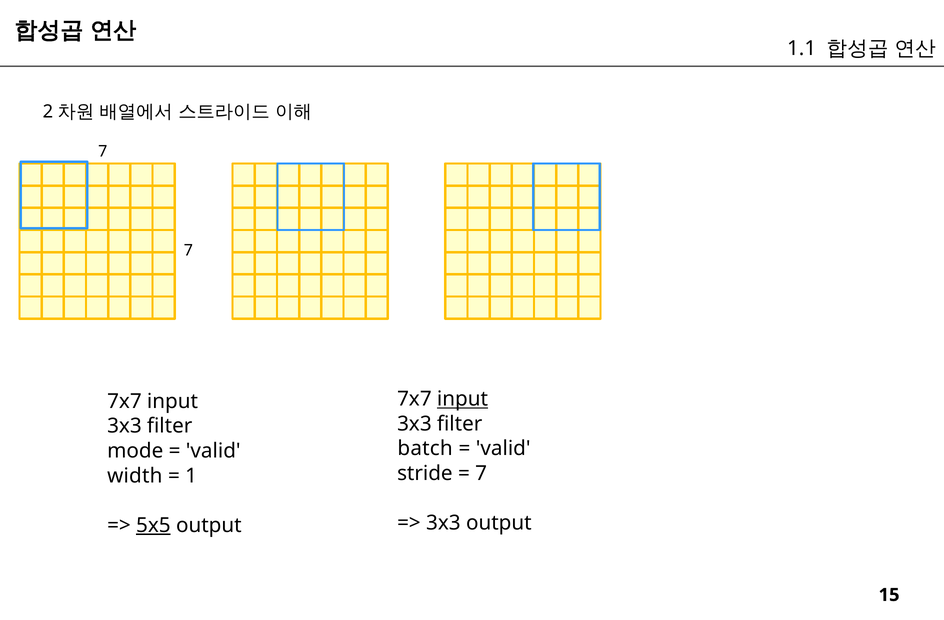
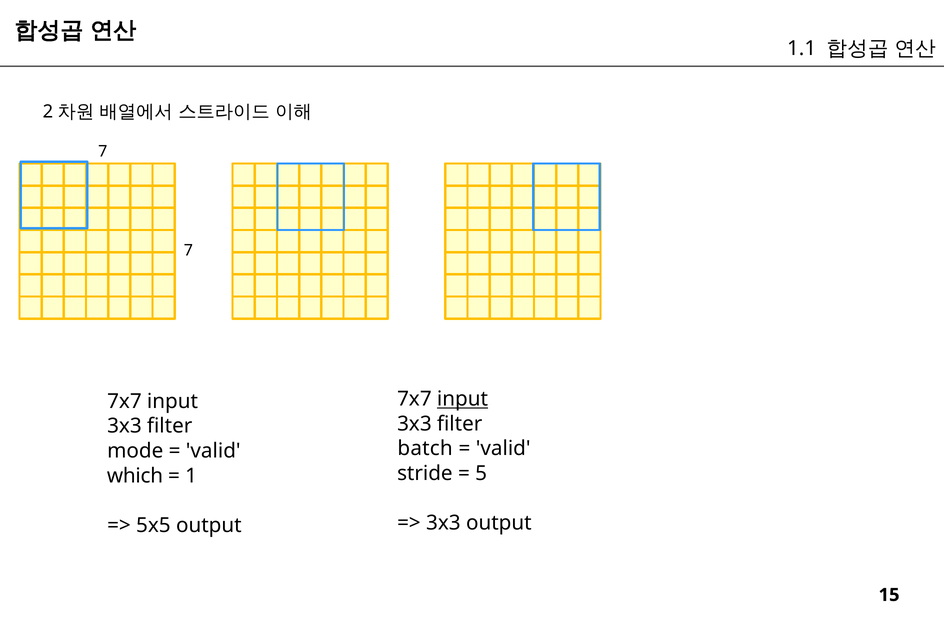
7: 7 -> 5 (481, 473)
width: width -> which (135, 476)
5x5 underline: present -> none (153, 525)
